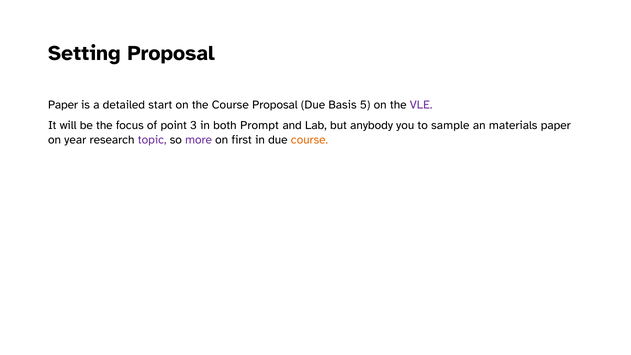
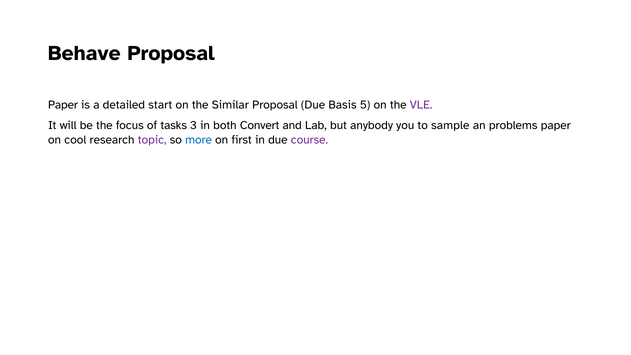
Setting: Setting -> Behave (84, 53)
the Course: Course -> Similar (230, 105)
point: point -> tasks (174, 126)
Prompt: Prompt -> Convert (260, 126)
materials: materials -> problems (513, 126)
year: year -> cool (75, 140)
more colour: purple -> blue (199, 140)
course colour: orange -> purple (309, 140)
